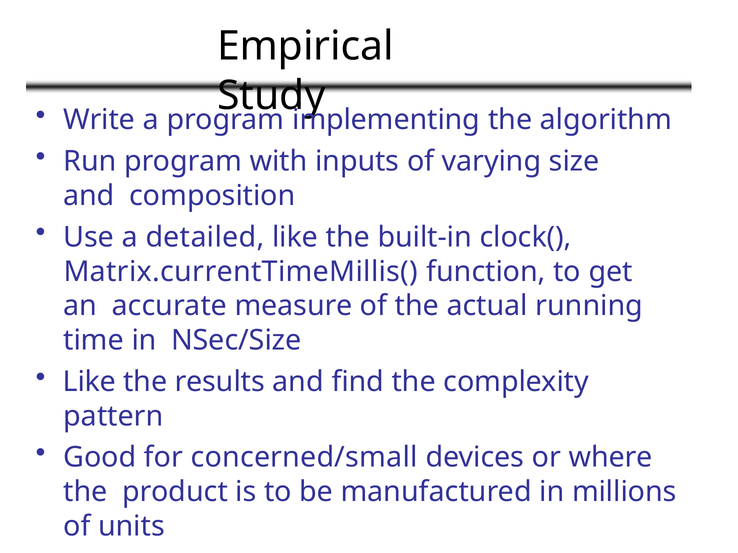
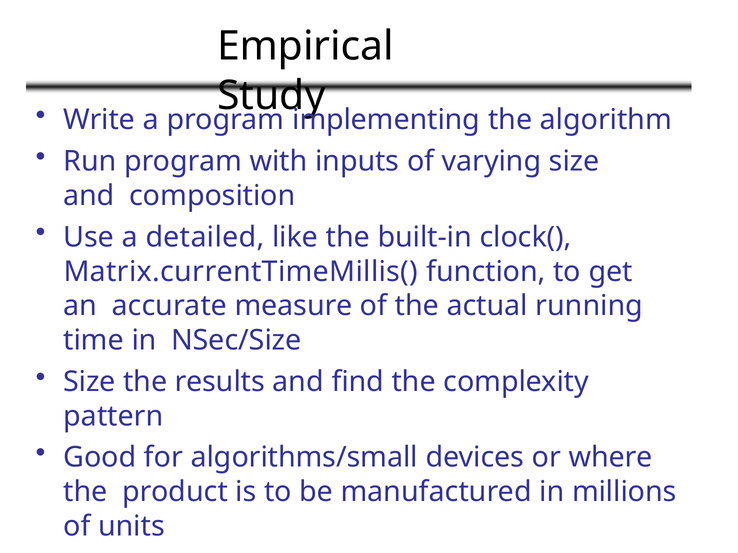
Like: Like -> Size (90, 382)
concerned/small: concerned/small -> algorithms/small (304, 458)
